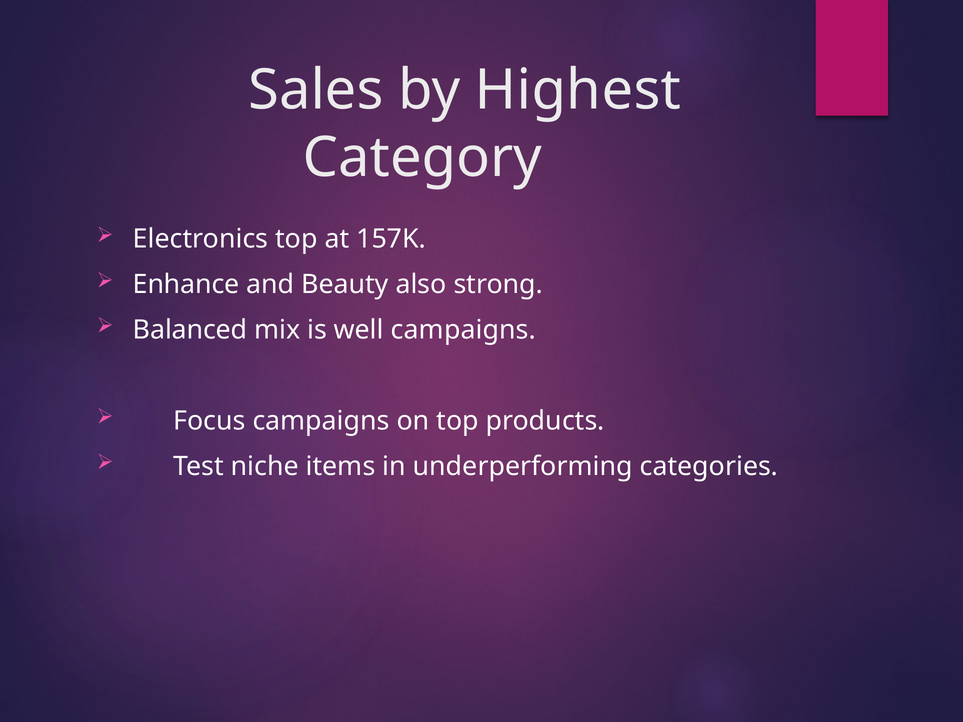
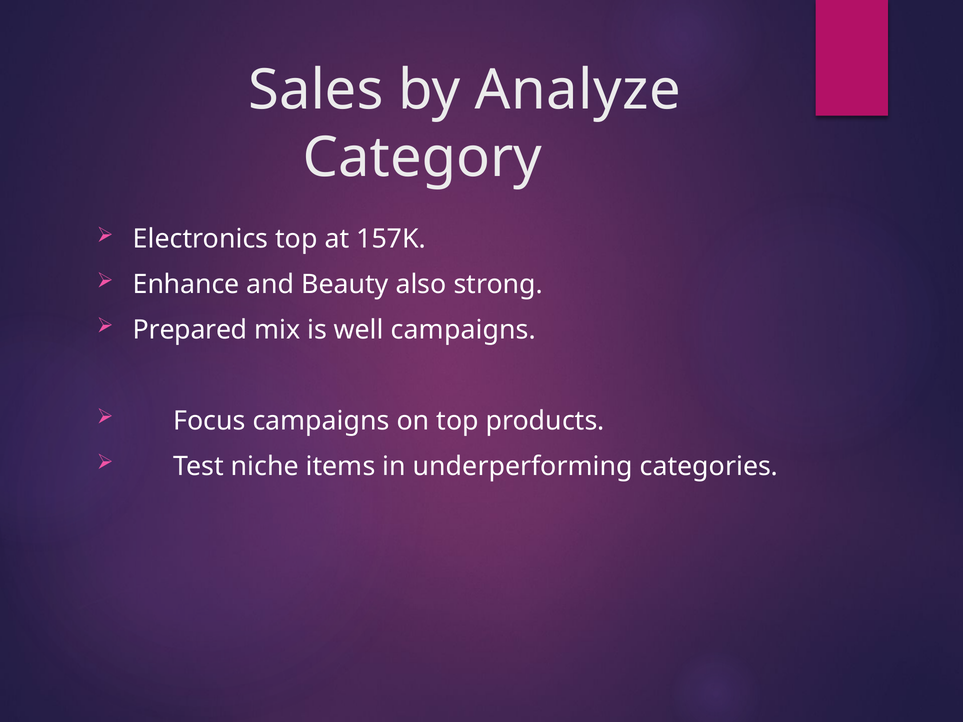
Highest: Highest -> Analyze (578, 90)
Balanced: Balanced -> Prepared (190, 330)
